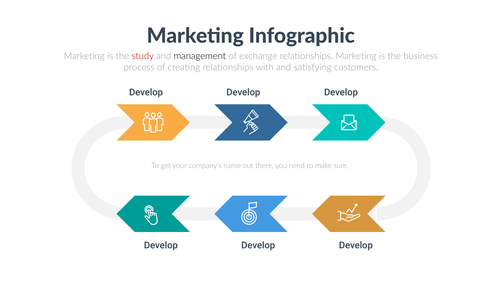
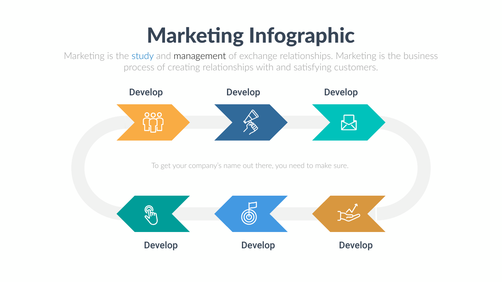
study colour: red -> blue (143, 56)
